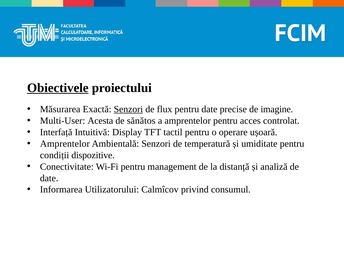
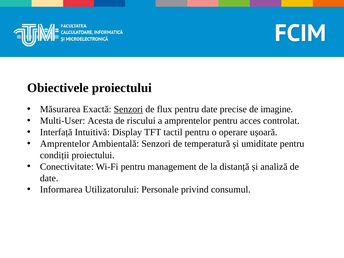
Obiectivele underline: present -> none (58, 88)
sănătos: sănătos -> riscului (141, 121)
condiții dispozitive: dispozitive -> proiectului (93, 155)
Calmîcov: Calmîcov -> Personale (160, 190)
